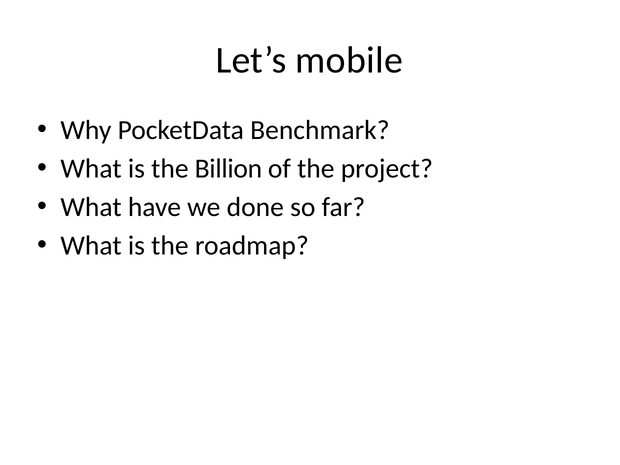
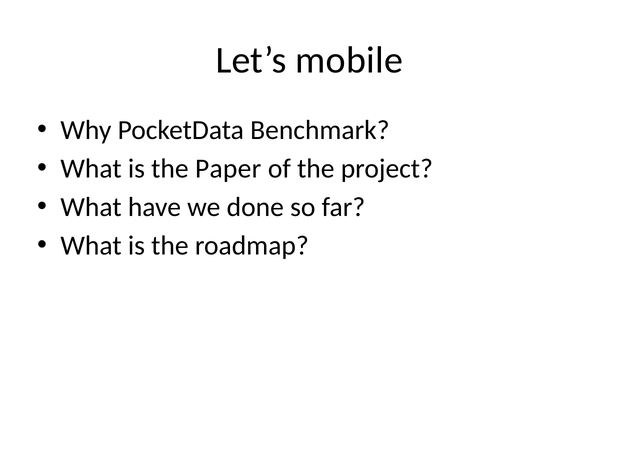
Billion: Billion -> Paper (228, 169)
